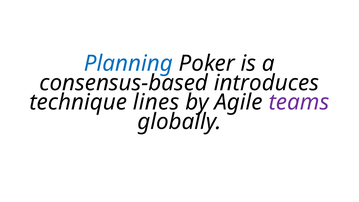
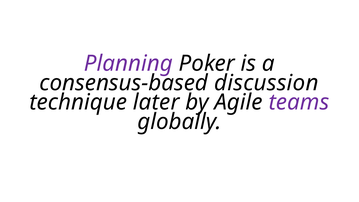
Planning colour: blue -> purple (128, 64)
introduces: introduces -> discussion (266, 83)
lines: lines -> later (156, 102)
